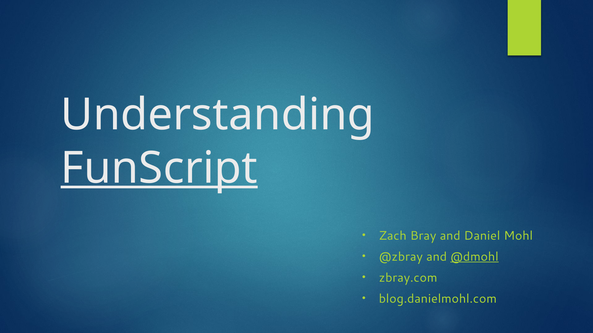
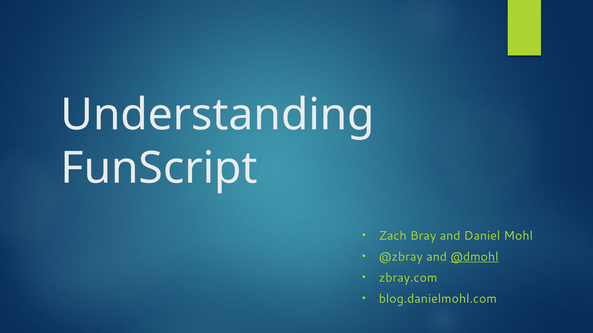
FunScript underline: present -> none (159, 168)
